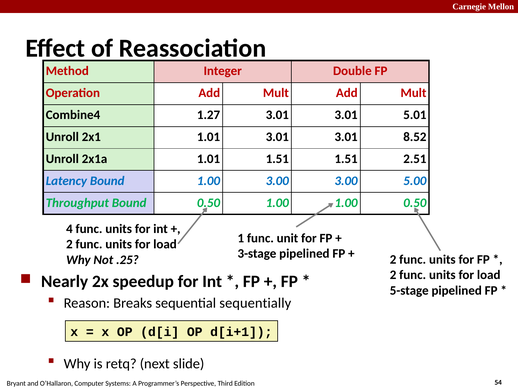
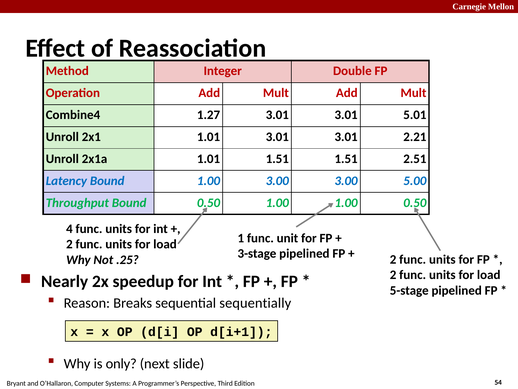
8.52: 8.52 -> 2.21 (415, 137)
retq: retq -> only (121, 363)
